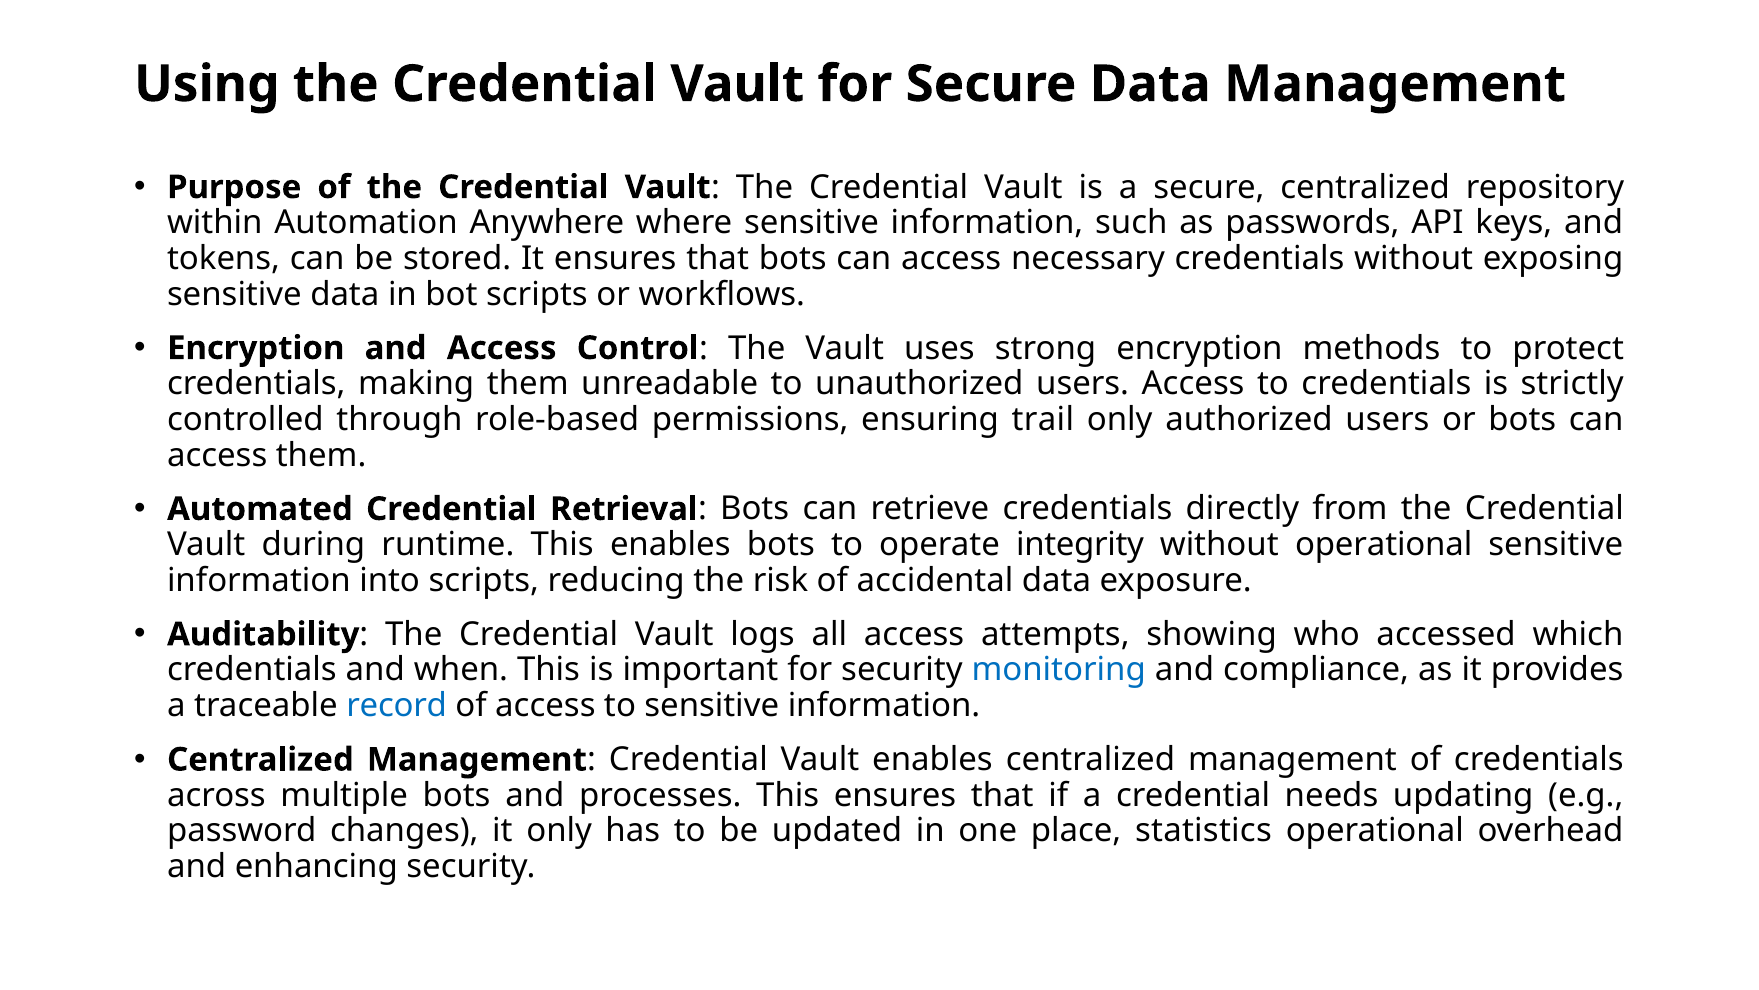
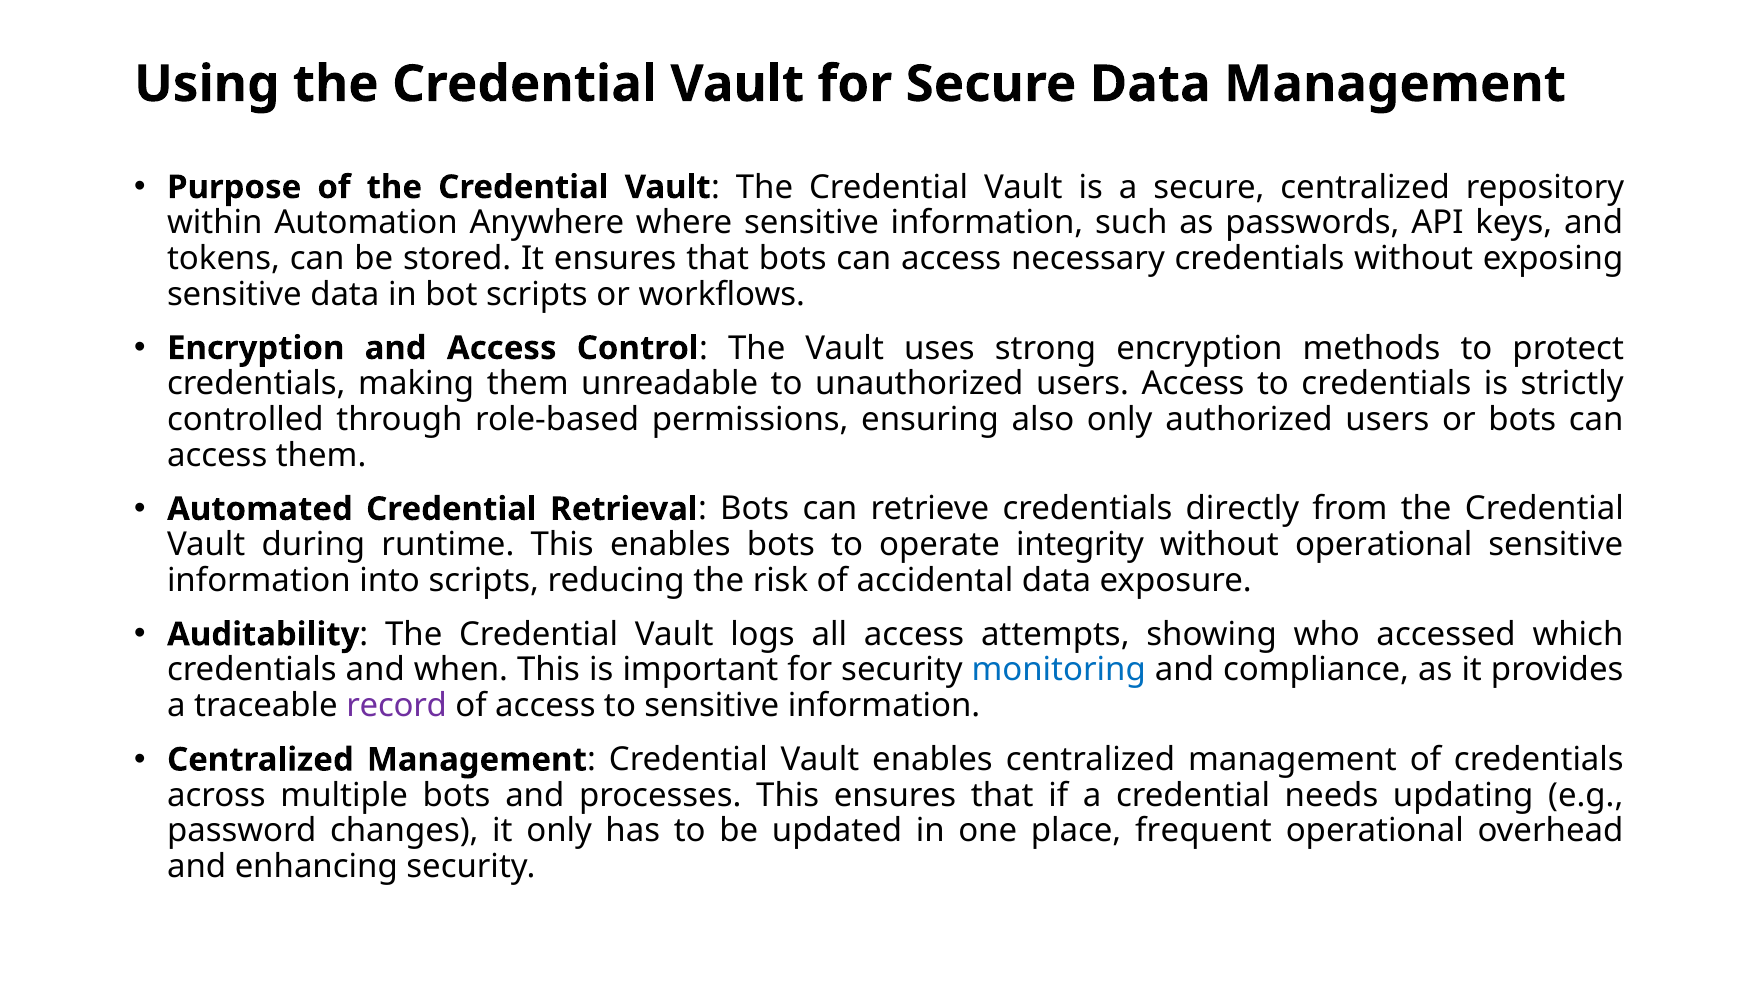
trail: trail -> also (1043, 419)
record colour: blue -> purple (397, 705)
statistics: statistics -> frequent (1203, 831)
